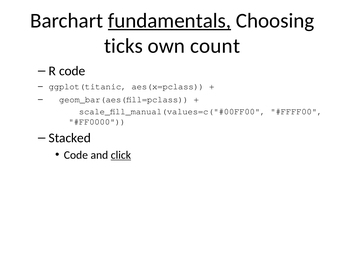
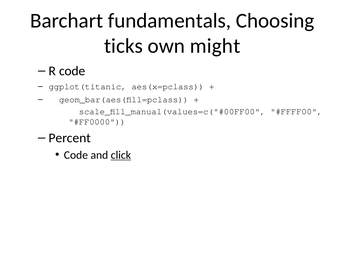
fundamentals underline: present -> none (170, 21)
count: count -> might (215, 46)
Stacked: Stacked -> Percent (70, 138)
